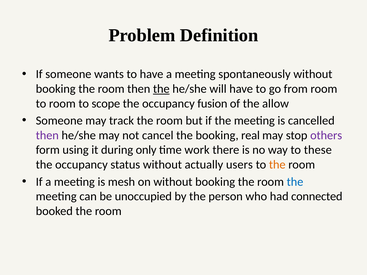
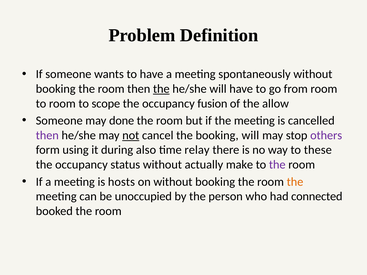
track: track -> done (122, 121)
not underline: none -> present (131, 135)
booking real: real -> will (250, 135)
only: only -> also (146, 150)
work: work -> relay (197, 150)
users: users -> make (240, 165)
the colour: orange -> purple (277, 165)
mesh: mesh -> hosts (121, 182)
the colour: blue -> orange (295, 182)
